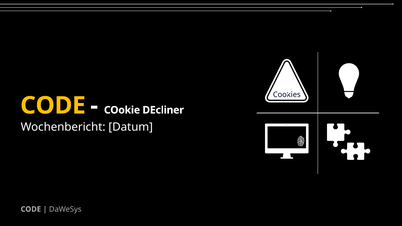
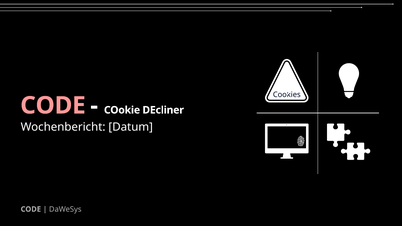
CODE colour: yellow -> pink (53, 106)
